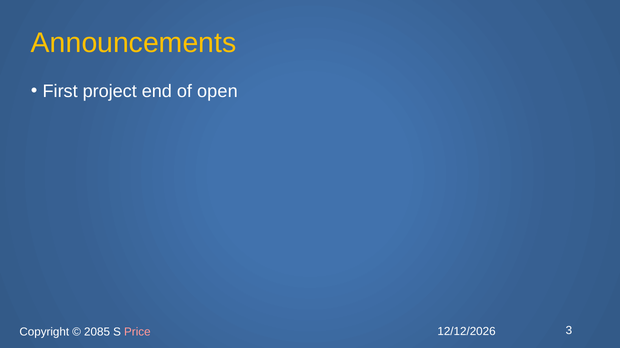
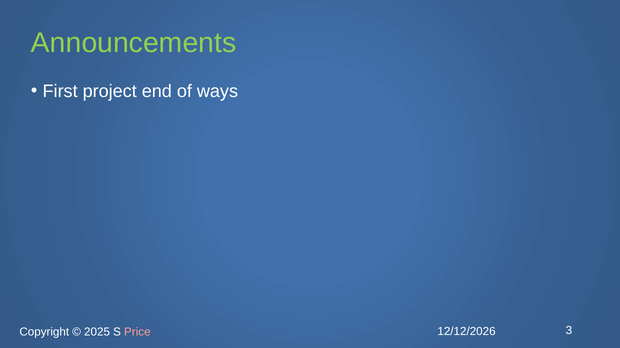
Announcements colour: yellow -> light green (134, 43)
open: open -> ways (217, 91)
2085: 2085 -> 2025 (97, 332)
